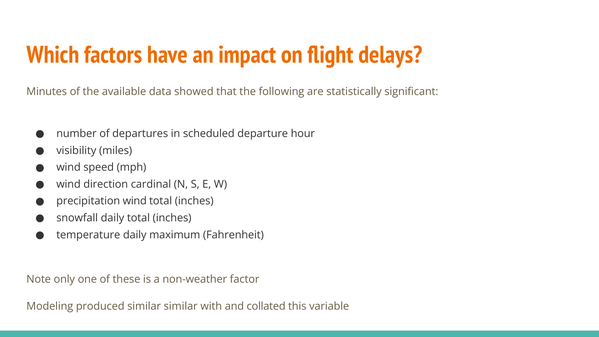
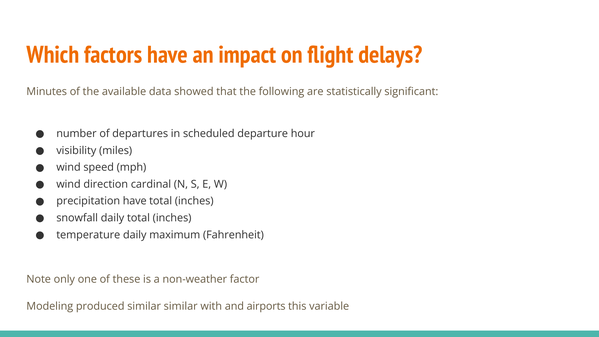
precipitation wind: wind -> have (135, 201)
collated: collated -> airports (266, 306)
